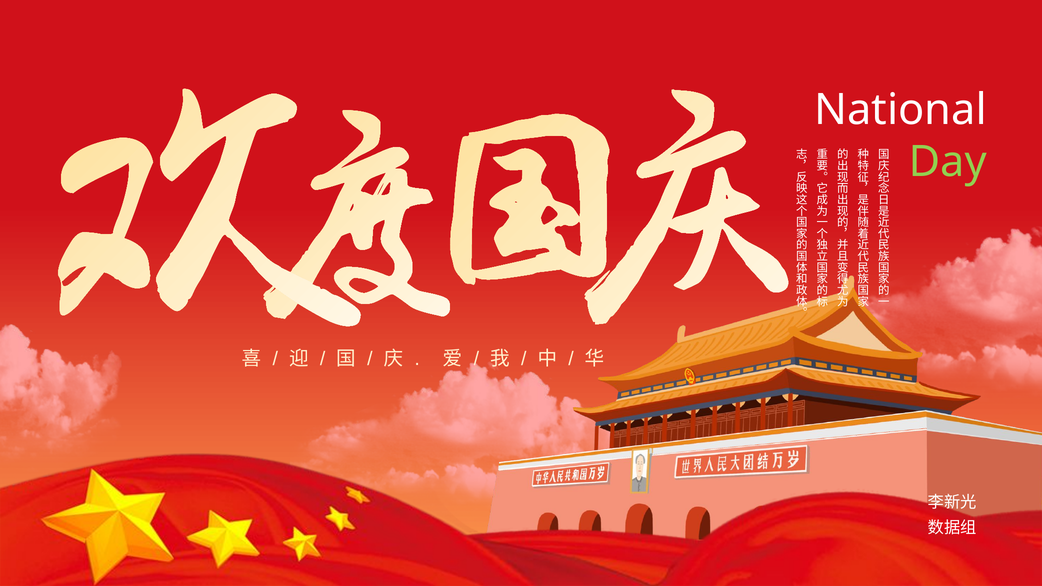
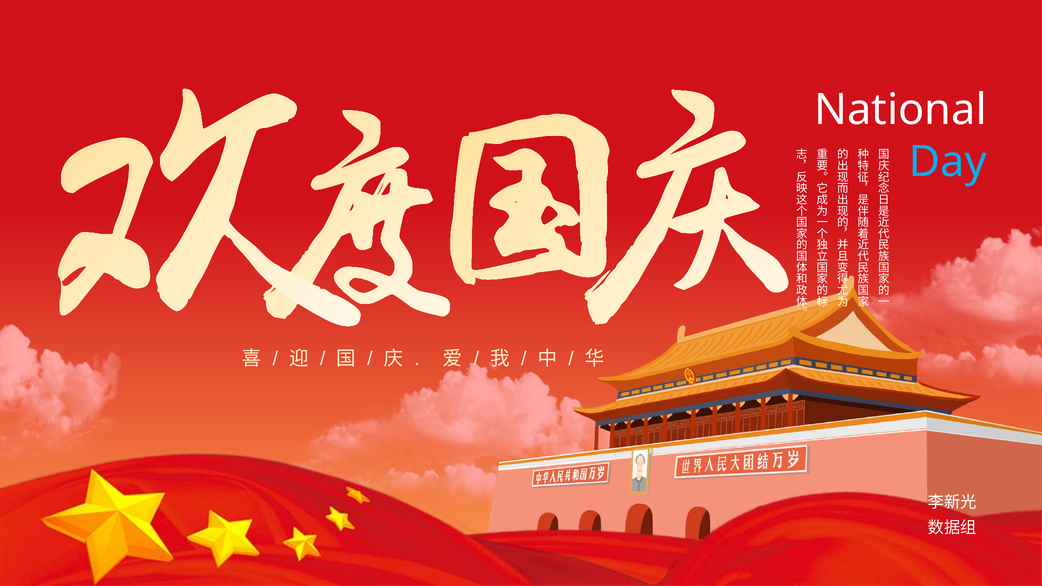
Day colour: light green -> light blue (948, 162)
